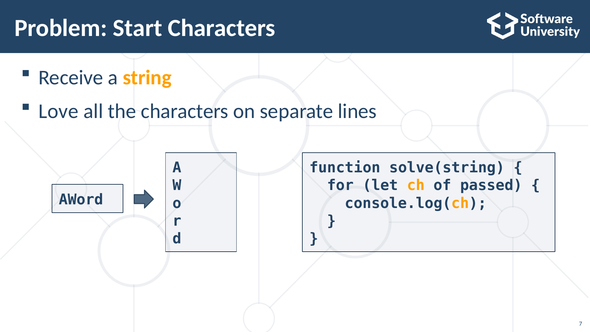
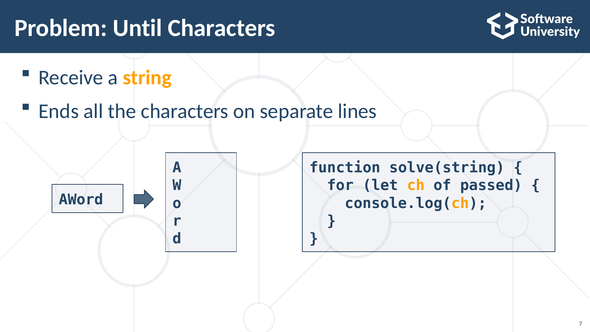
Start: Start -> Until (138, 28)
Love: Love -> Ends (59, 111)
